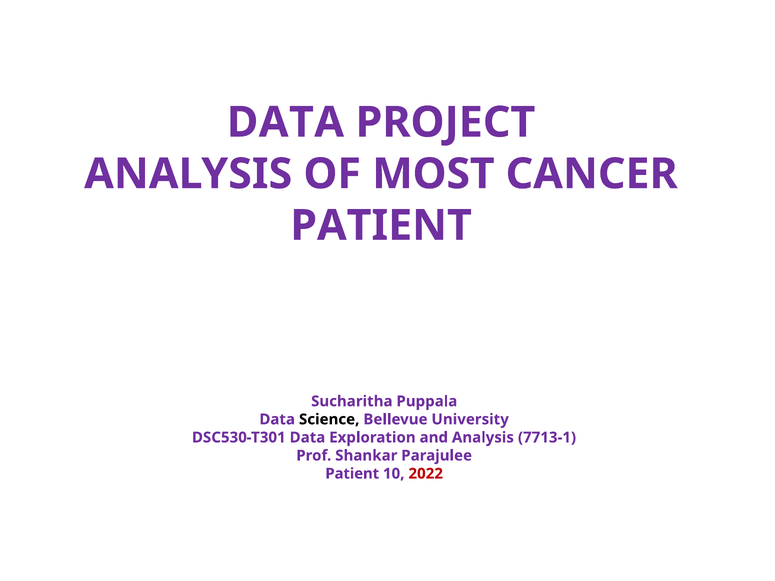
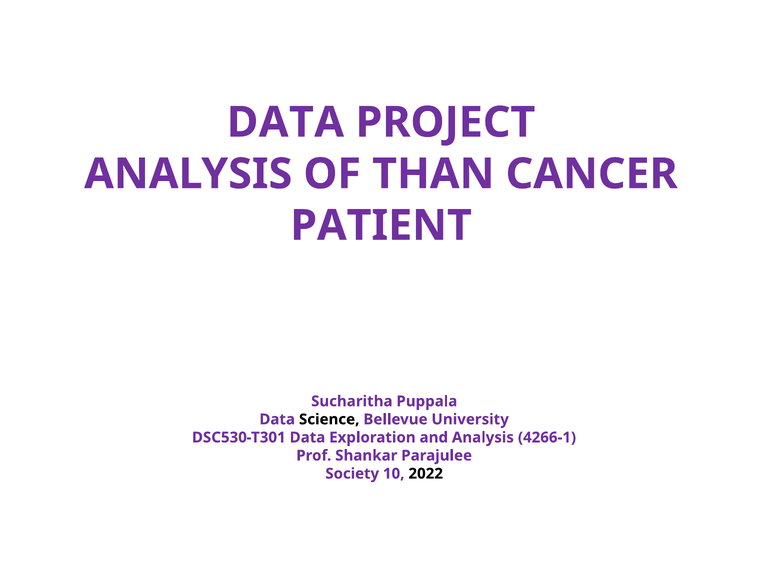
MOST: MOST -> THAN (433, 174)
7713-1: 7713-1 -> 4266-1 (547, 438)
Patient: Patient -> Society (352, 474)
2022 colour: red -> black (426, 474)
